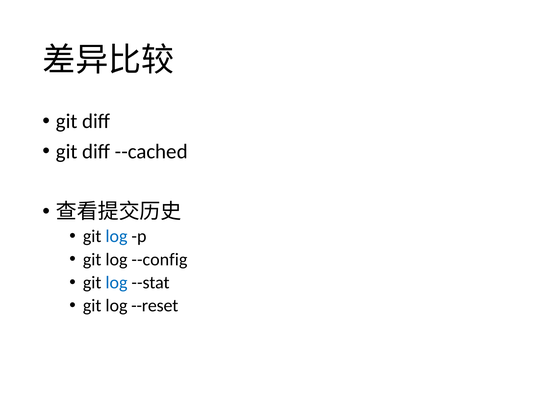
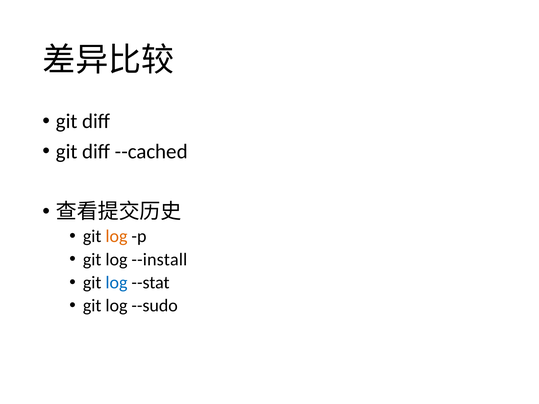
log colour: blue -> orange (116, 236)
--config: --config -> --install (159, 260)
--reset: --reset -> --sudo (155, 306)
